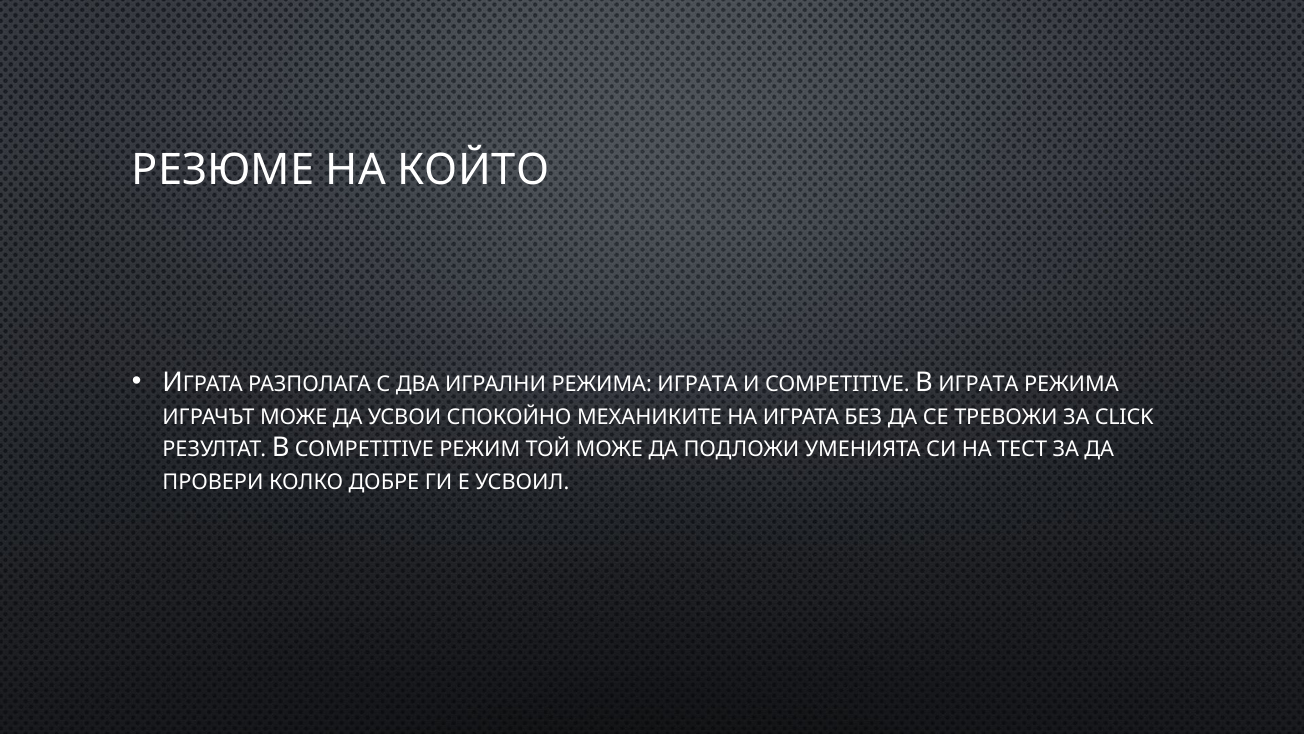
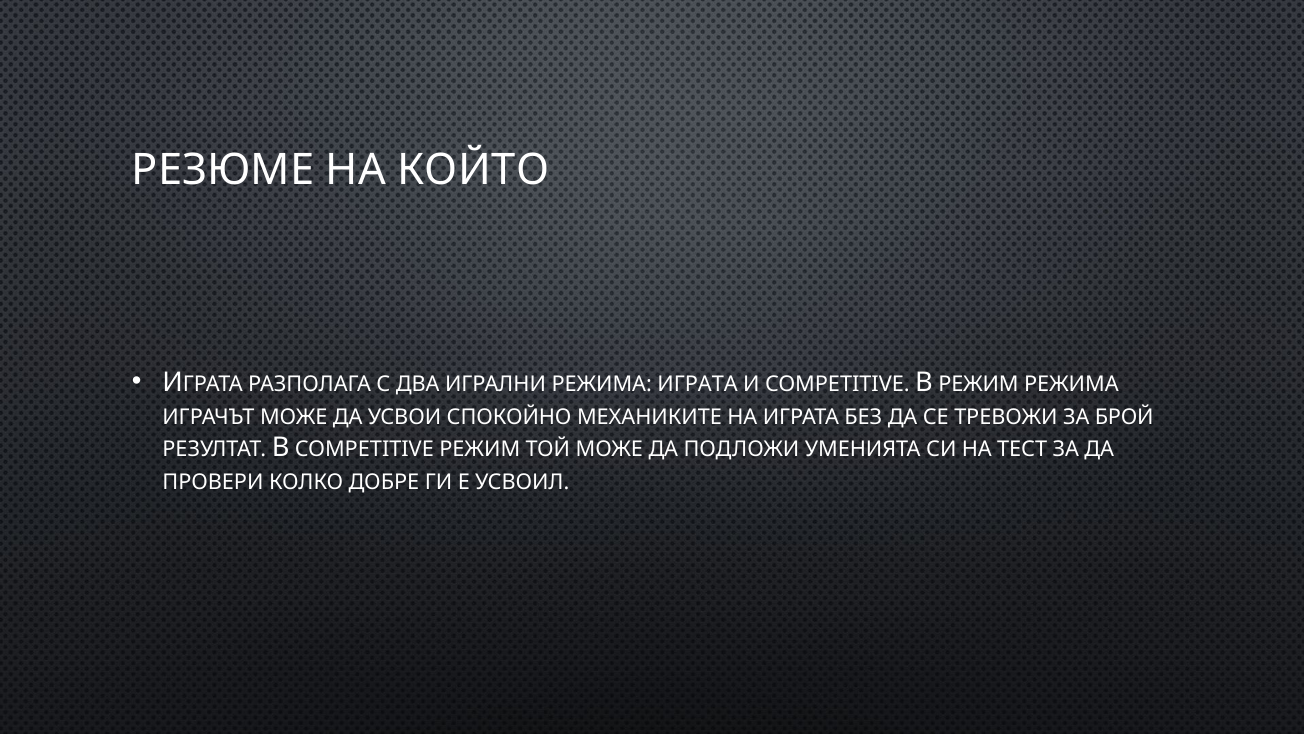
В ИГРАТА: ИГРАТА -> РЕЖИМ (979, 384)
CLICK: CLICK -> БРОЙ (1124, 417)
